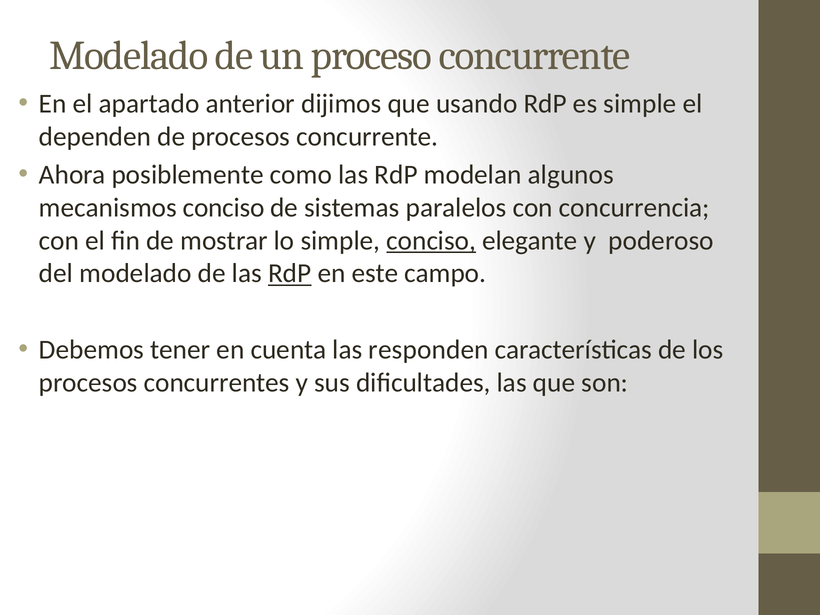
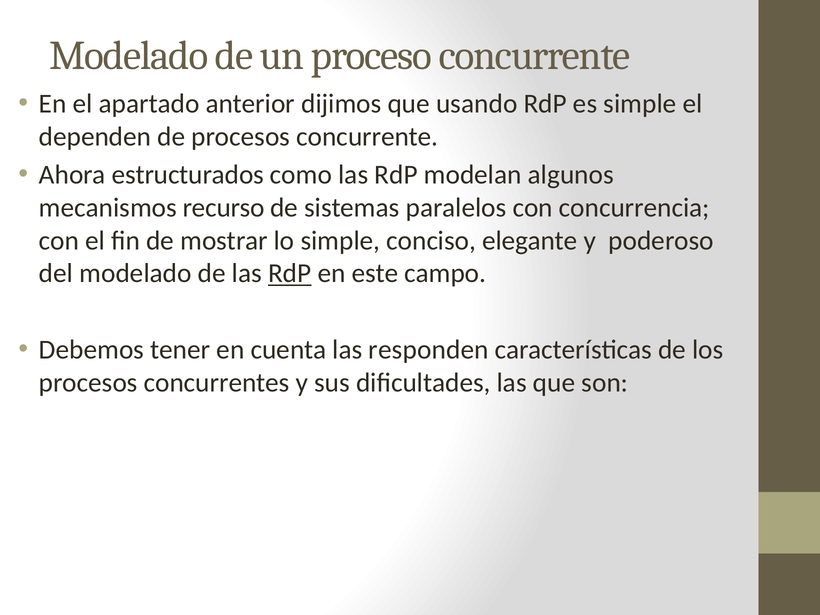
posiblemente: posiblemente -> estructurados (188, 175)
mecanismos conciso: conciso -> recurso (224, 208)
conciso underline: present -> none (431, 241)
